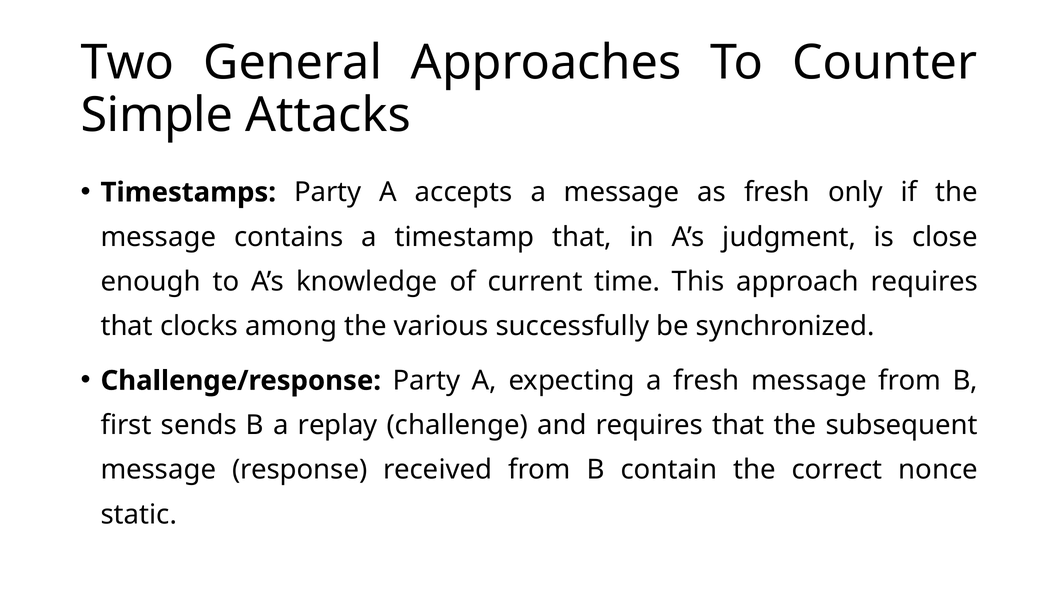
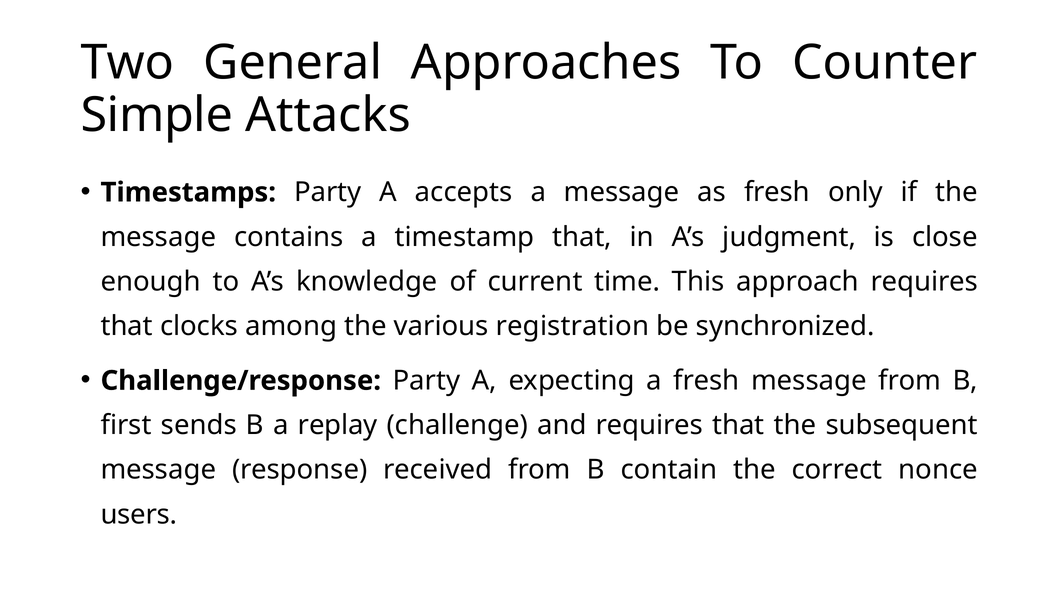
successfully: successfully -> registration (572, 327)
static: static -> users (139, 515)
